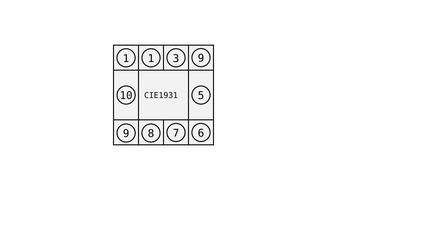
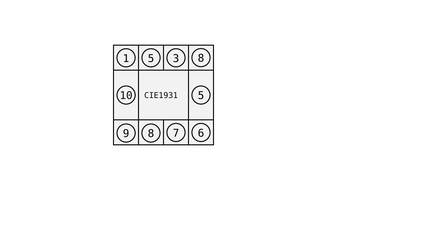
1 1: 1 -> 5 (151, 59)
3 9: 9 -> 8 (201, 58)
